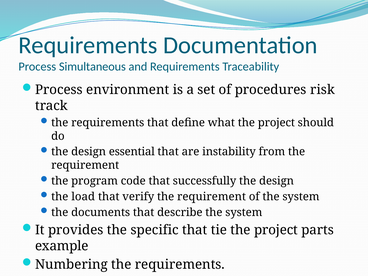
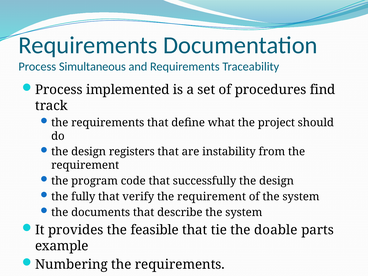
environment: environment -> implemented (128, 90)
risk: risk -> find (323, 90)
essential: essential -> registers (132, 152)
load: load -> fully (83, 197)
specific: specific -> feasible (155, 230)
tie the project: project -> doable (276, 230)
